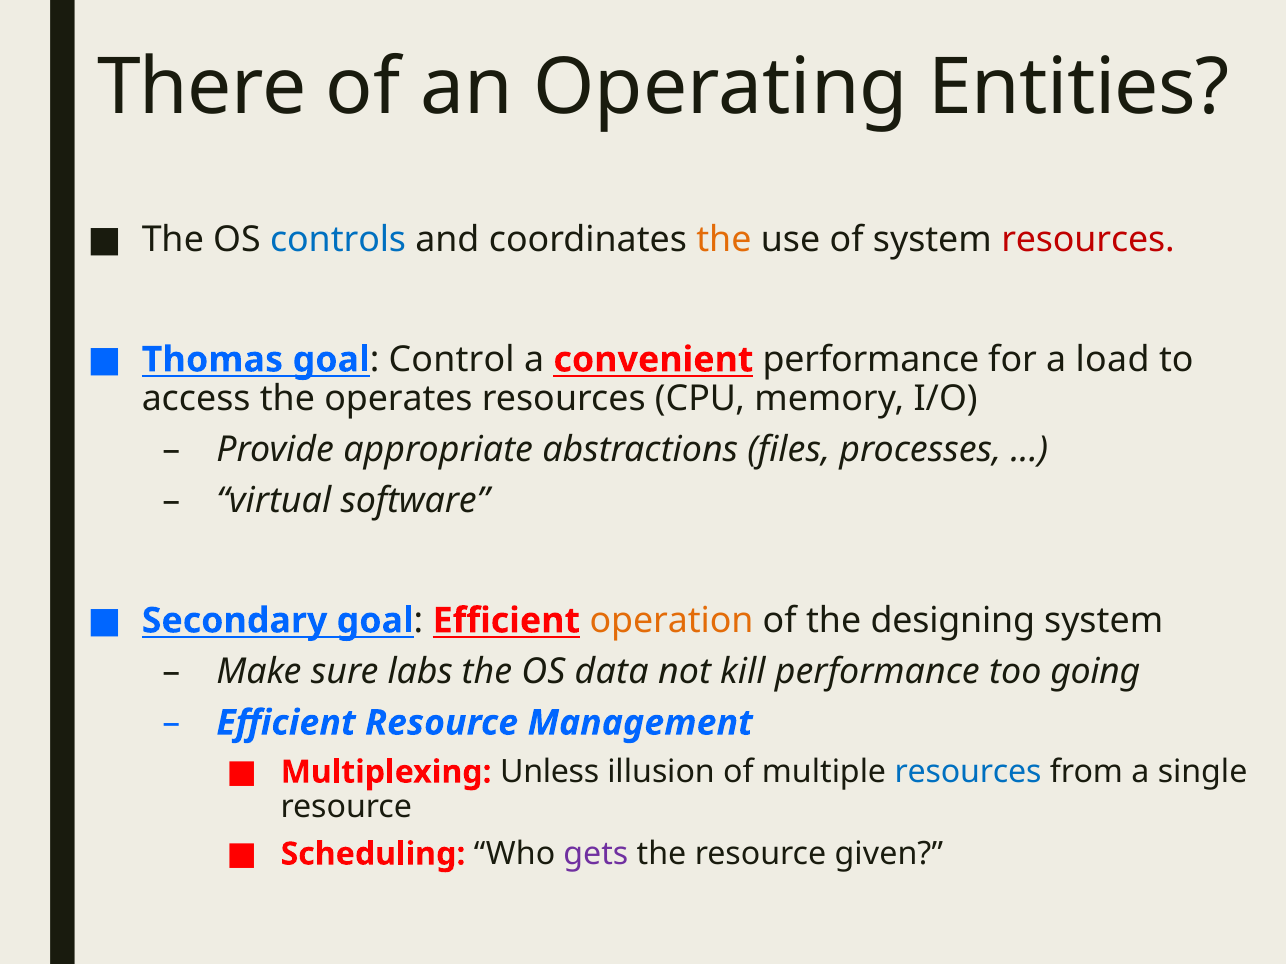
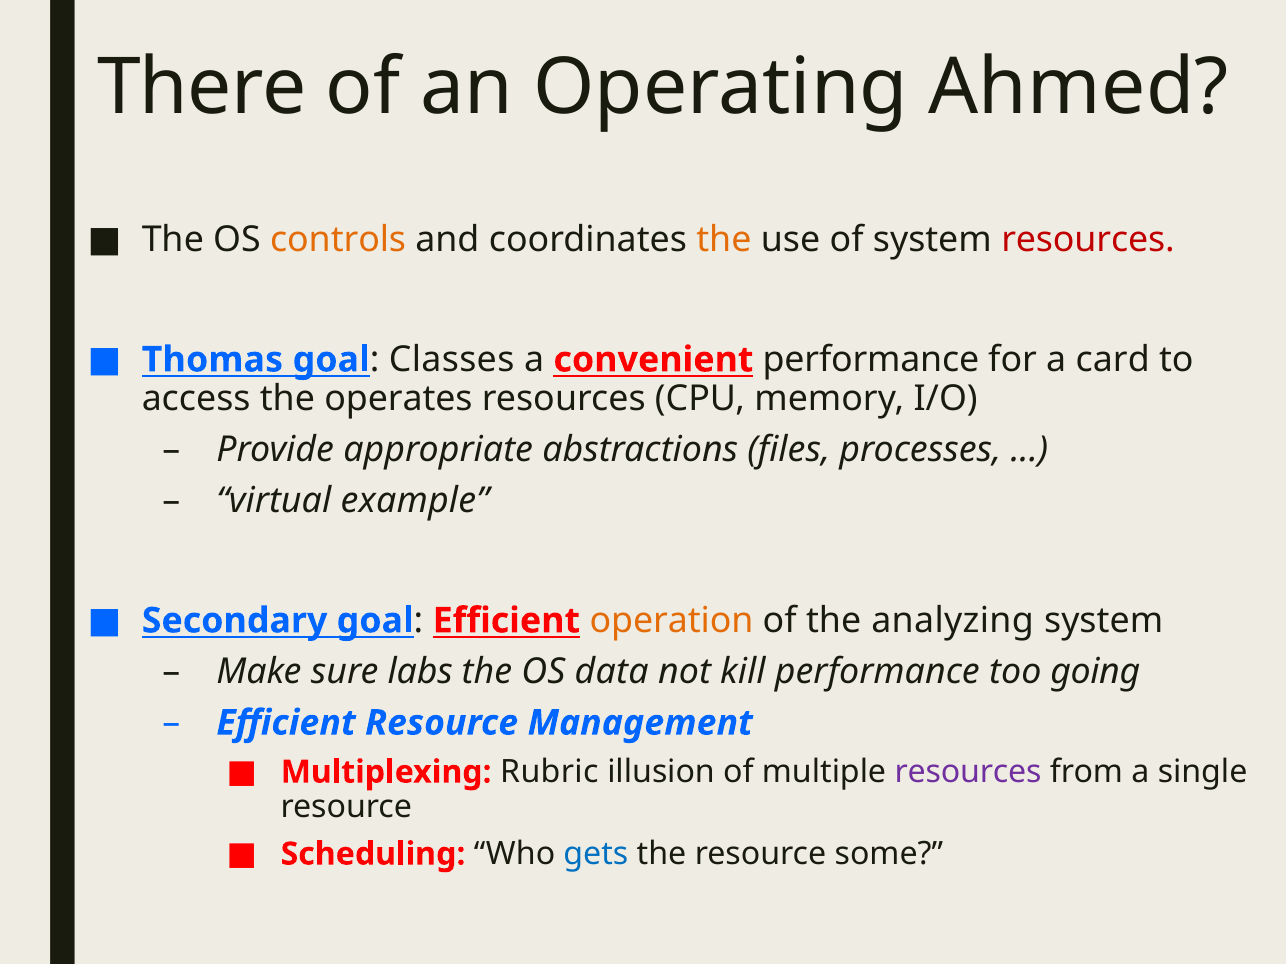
Entities: Entities -> Ahmed (1079, 88)
controls colour: blue -> orange (338, 240)
Control: Control -> Classes (452, 360)
load: load -> card (1113, 360)
software: software -> example (415, 501)
designing: designing -> analyzing (953, 621)
Unless: Unless -> Rubric (549, 772)
resources colour: blue -> purple (968, 772)
gets colour: purple -> blue (596, 854)
given: given -> some (889, 854)
